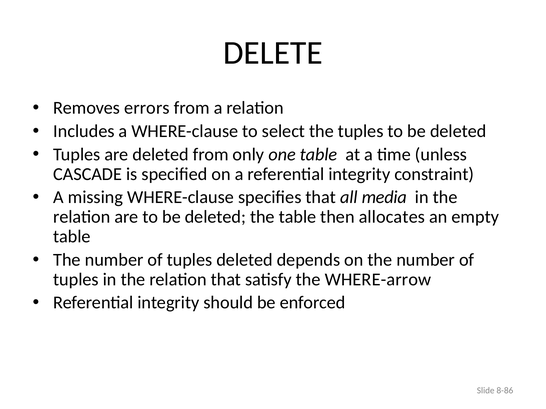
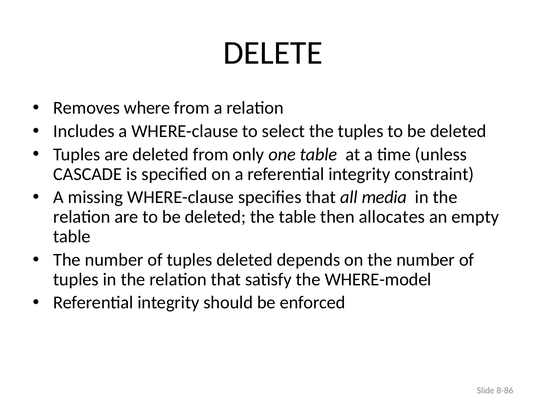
errors: errors -> where (147, 108)
WHERE-arrow: WHERE-arrow -> WHERE-model (378, 280)
